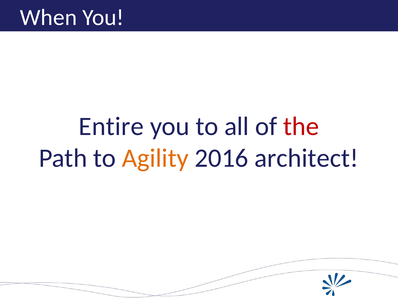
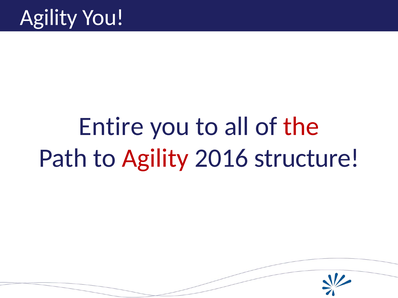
When: When -> Agility (49, 18)
Agility colour: orange -> red (155, 158)
architect: architect -> structure (307, 158)
